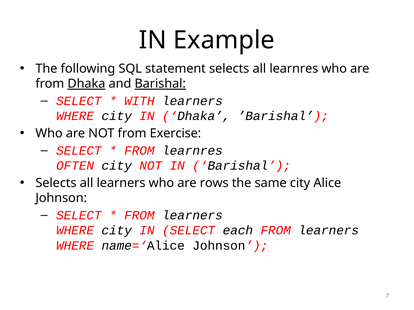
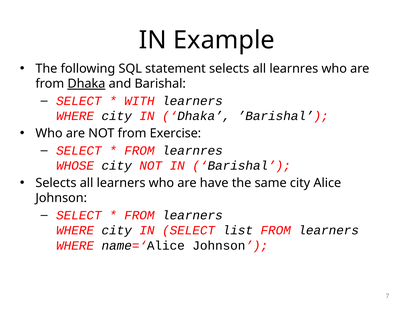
Barishal underline: present -> none (160, 84)
OFTEN: OFTEN -> WHOSE (75, 166)
rows: rows -> have (214, 183)
each: each -> list (238, 231)
